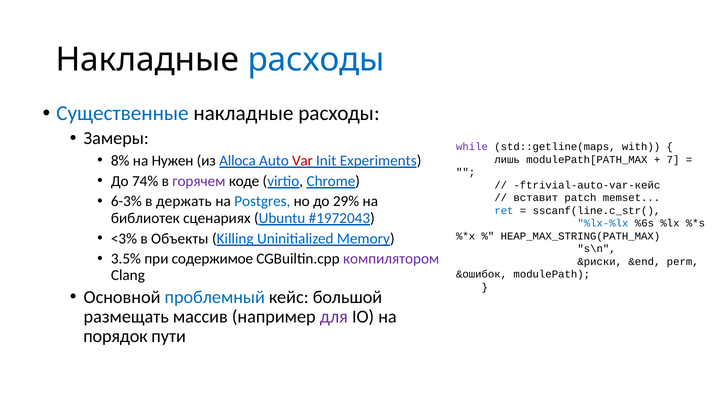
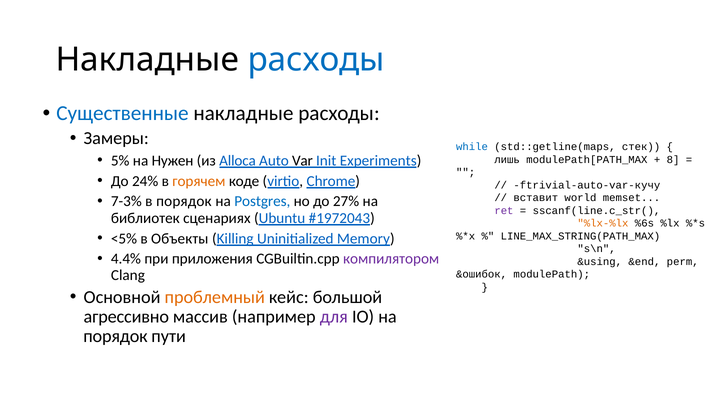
while colour: purple -> blue (472, 147)
with: with -> стек (641, 147)
8%: 8% -> 5% (120, 160)
Var colour: red -> black (302, 160)
7: 7 -> 8 (673, 159)
74%: 74% -> 24% (145, 181)
горячем colour: purple -> orange (199, 181)
ftrivial-auto-var-кейс: ftrivial-auto-var-кейс -> ftrivial-auto-var-кучу (587, 185)
6-3%: 6-3% -> 7-3% (126, 201)
в держать: держать -> порядок (184, 201)
29%: 29% -> 27% (346, 201)
patch: patch -> world (580, 198)
ret colour: blue -> purple (504, 210)
%lx-%lx colour: blue -> orange (603, 223)
<3%: <3% -> <5% (124, 238)
HEAP_MAX_STRING(PATH_MAX: HEAP_MAX_STRING(PATH_MAX -> LINE_MAX_STRING(PATH_MAX (580, 236)
3.5%: 3.5% -> 4.4% (126, 259)
содержимое: содержимое -> приложения (212, 259)
&риски: &риски -> &using (600, 261)
проблемный colour: blue -> orange (215, 297)
размещать: размещать -> агрессивно (126, 316)
